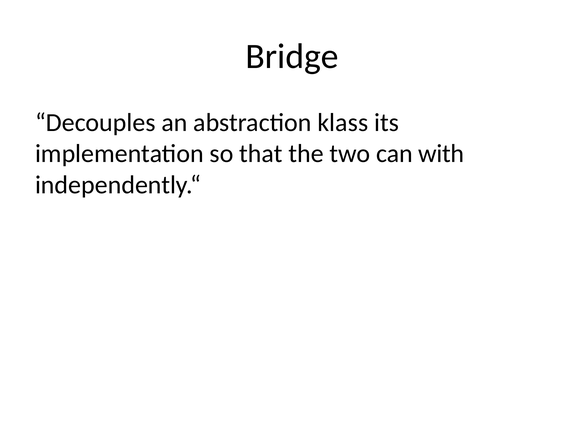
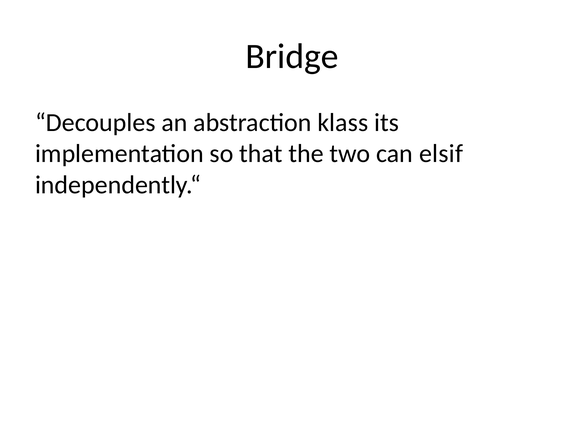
with: with -> elsif (441, 154)
